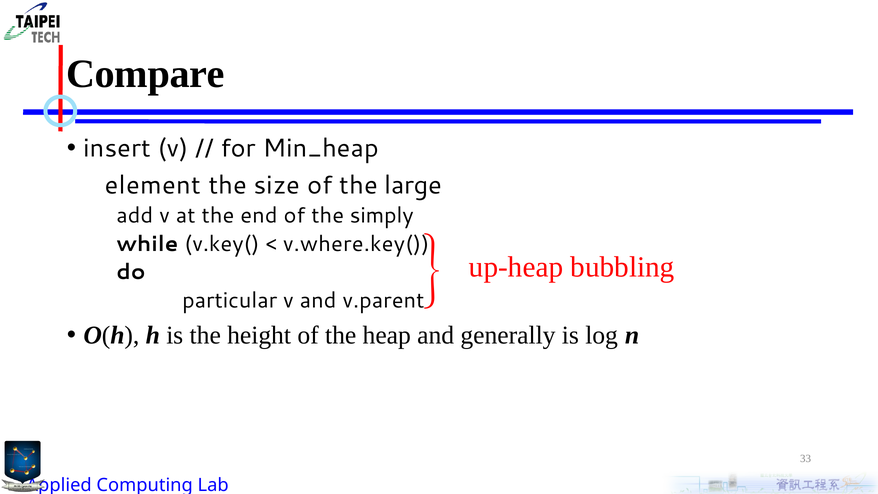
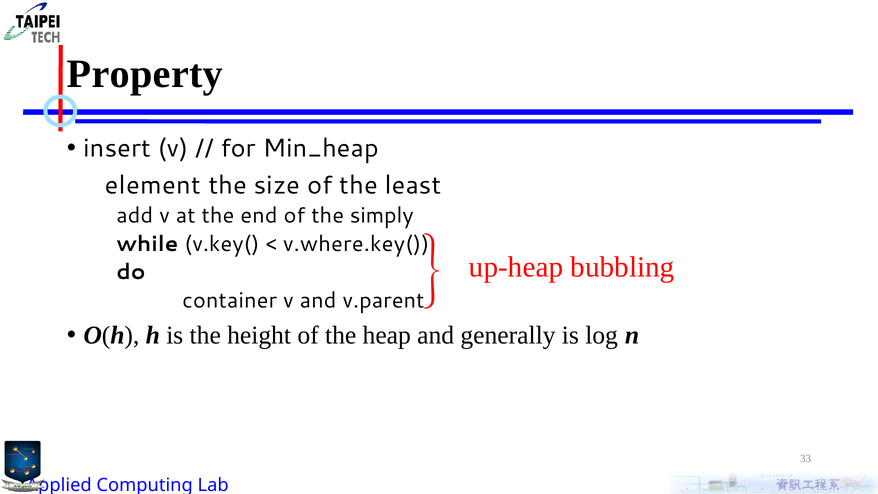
Compare: Compare -> Property (145, 74)
large: large -> least (413, 185)
particular: particular -> container (230, 300)
